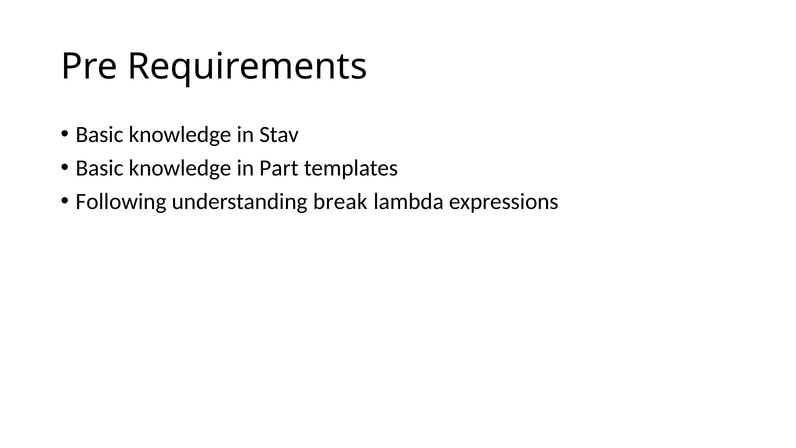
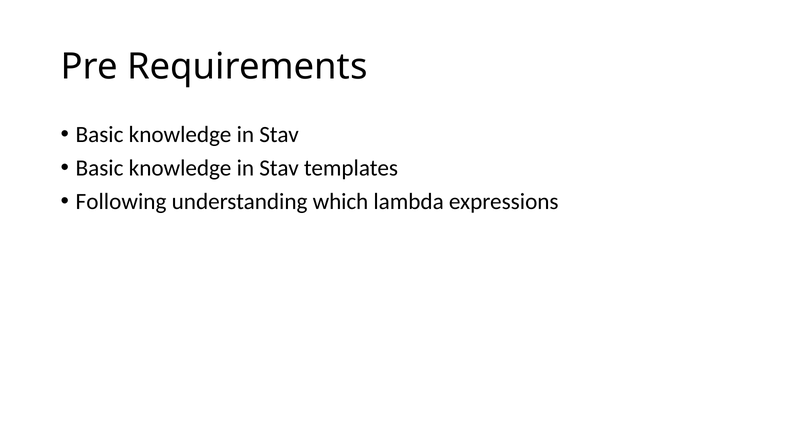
Part: Part -> Stav (279, 168)
break: break -> which (341, 201)
